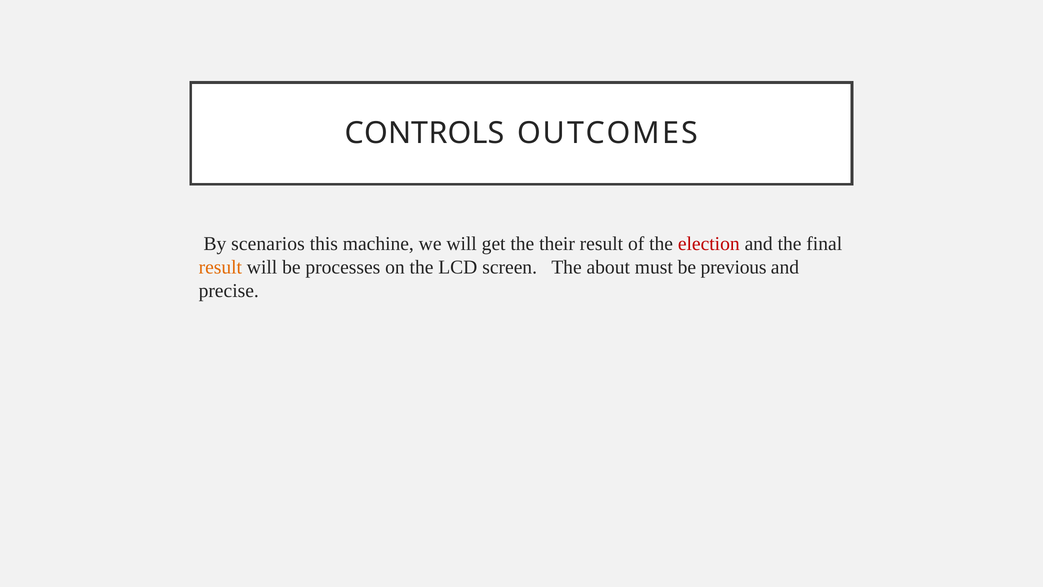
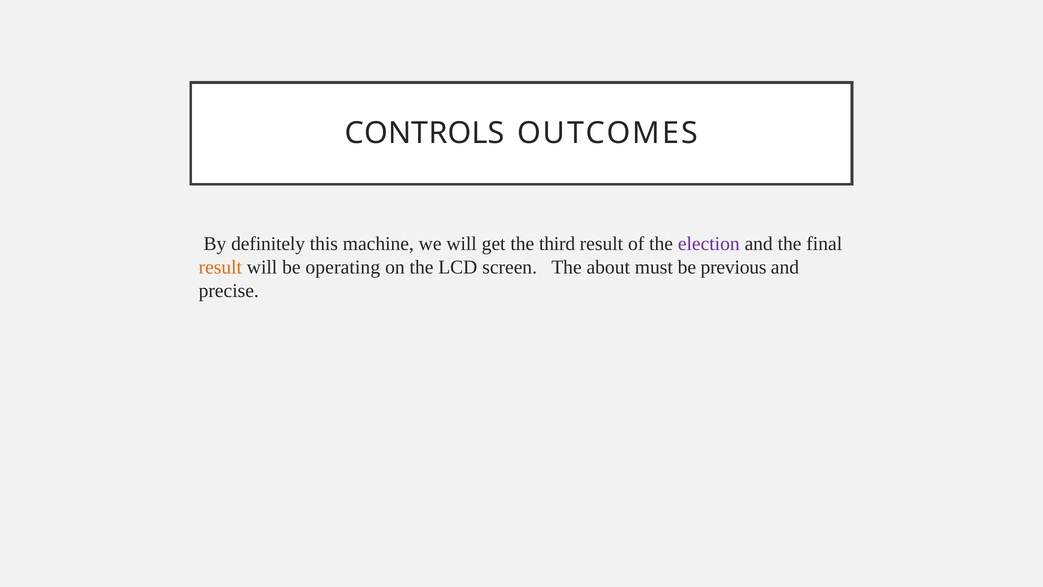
scenarios: scenarios -> definitely (268, 244)
their: their -> third (557, 244)
election colour: red -> purple (709, 244)
processes: processes -> operating (343, 267)
